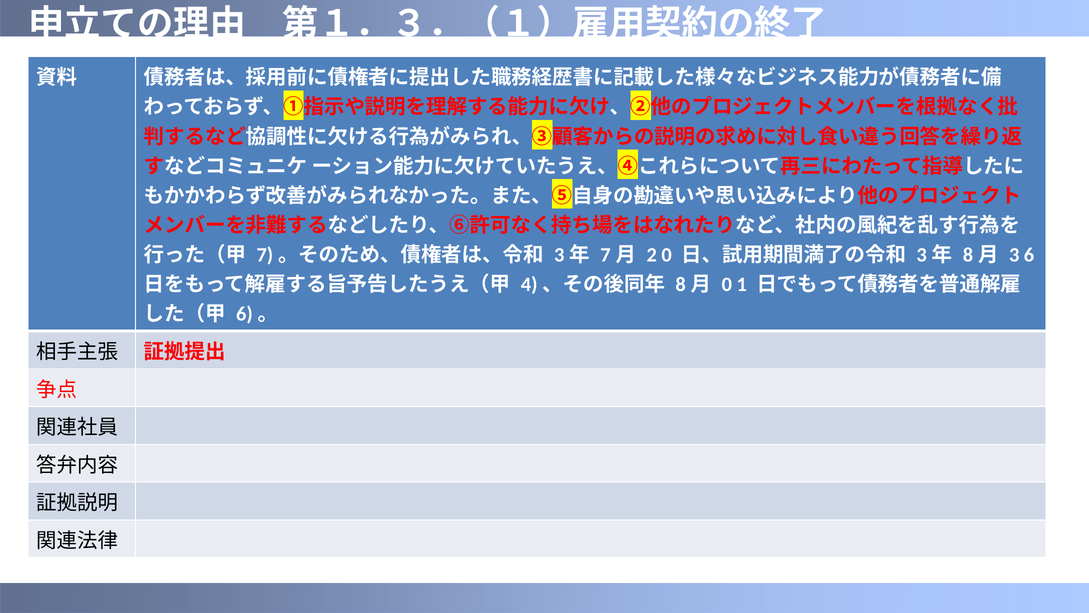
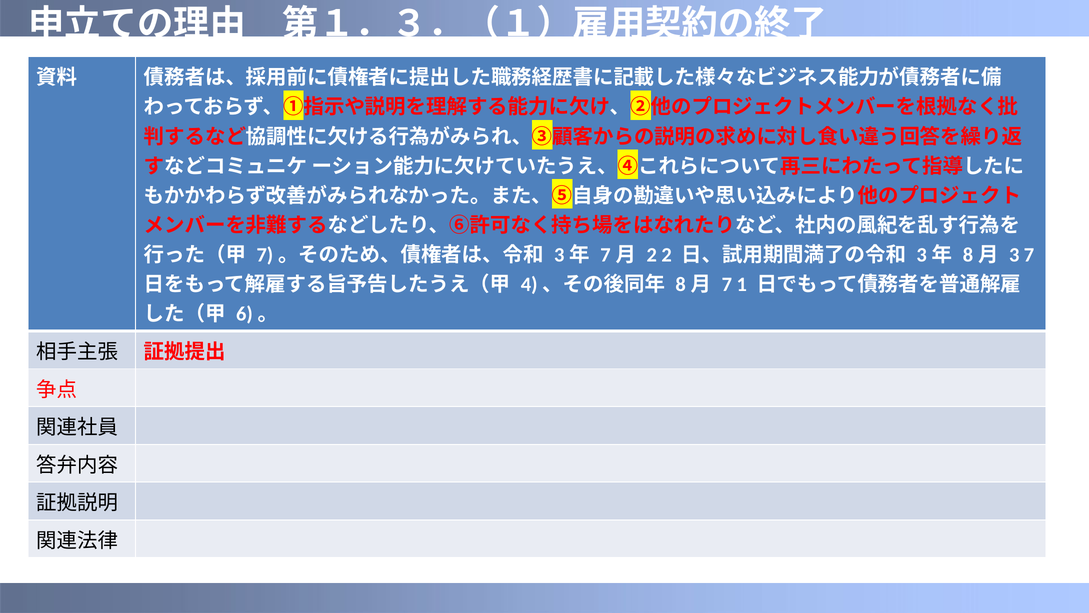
2 0: 0 -> 2 (667, 255)
3 6: 6 -> 7 (1029, 255)
0: 0 -> 7 (727, 284)
